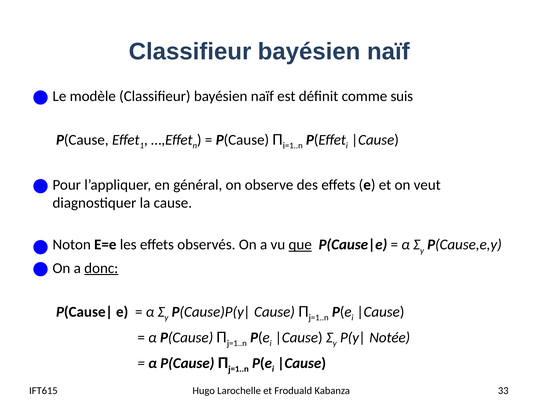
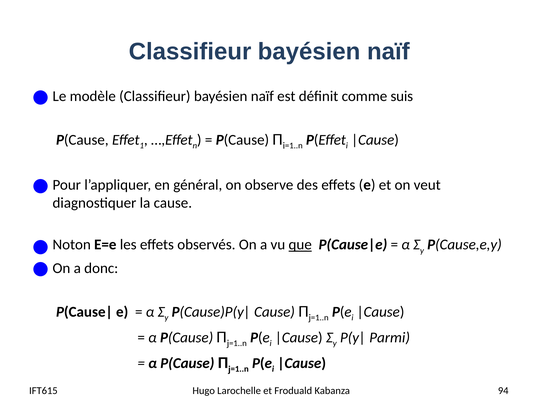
donc underline: present -> none (101, 268)
Notée: Notée -> Parmi (390, 338)
33: 33 -> 94 (503, 391)
